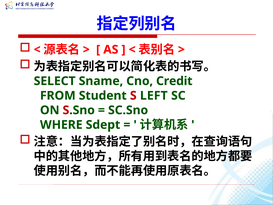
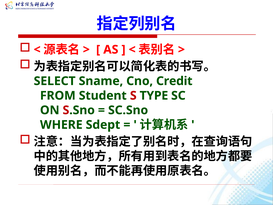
LEFT: LEFT -> TYPE (154, 96)
